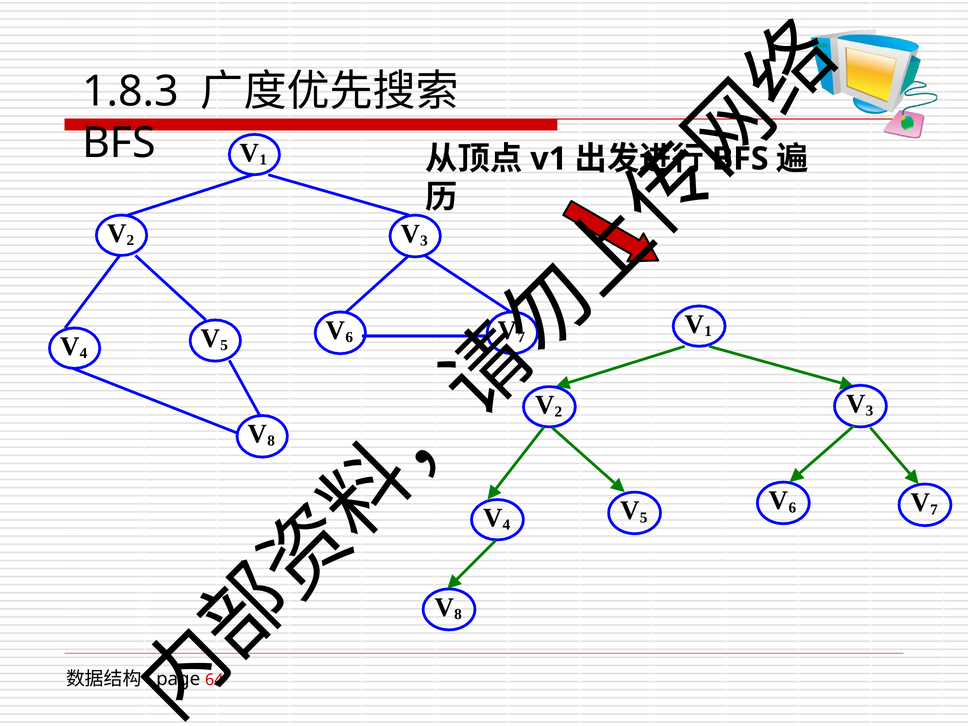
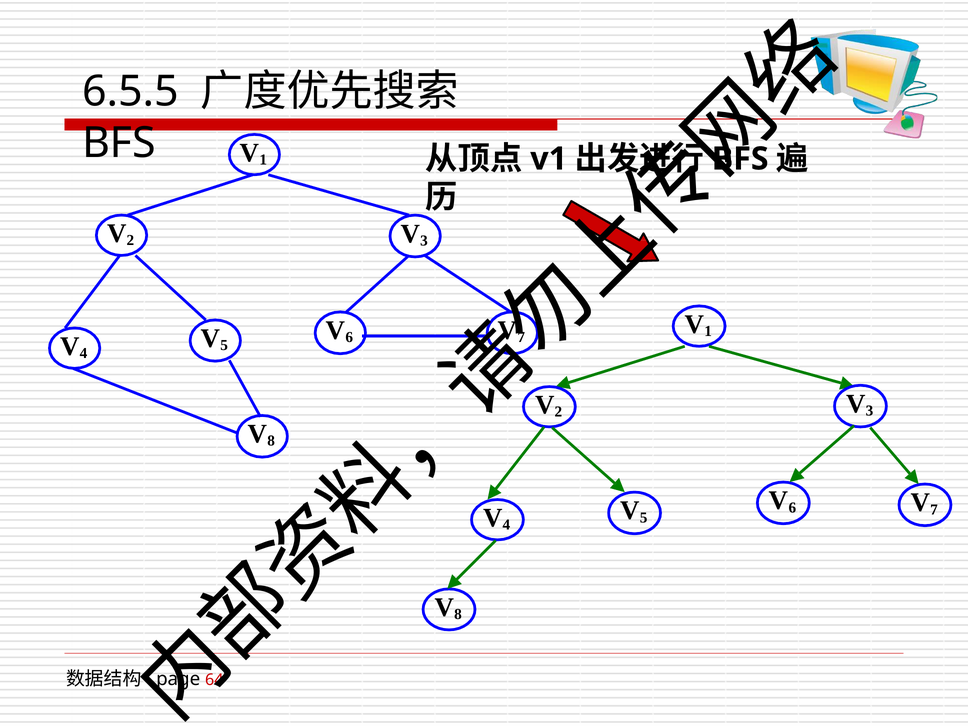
1.8.3: 1.8.3 -> 6.5.5 (131, 92)
